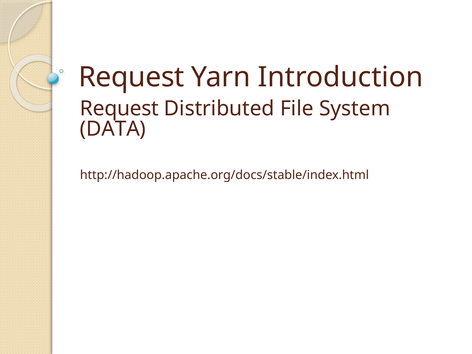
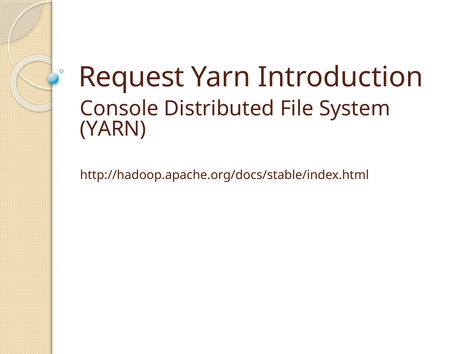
Request: Request -> Console (119, 109)
DATA: DATA -> YARN (113, 129)
